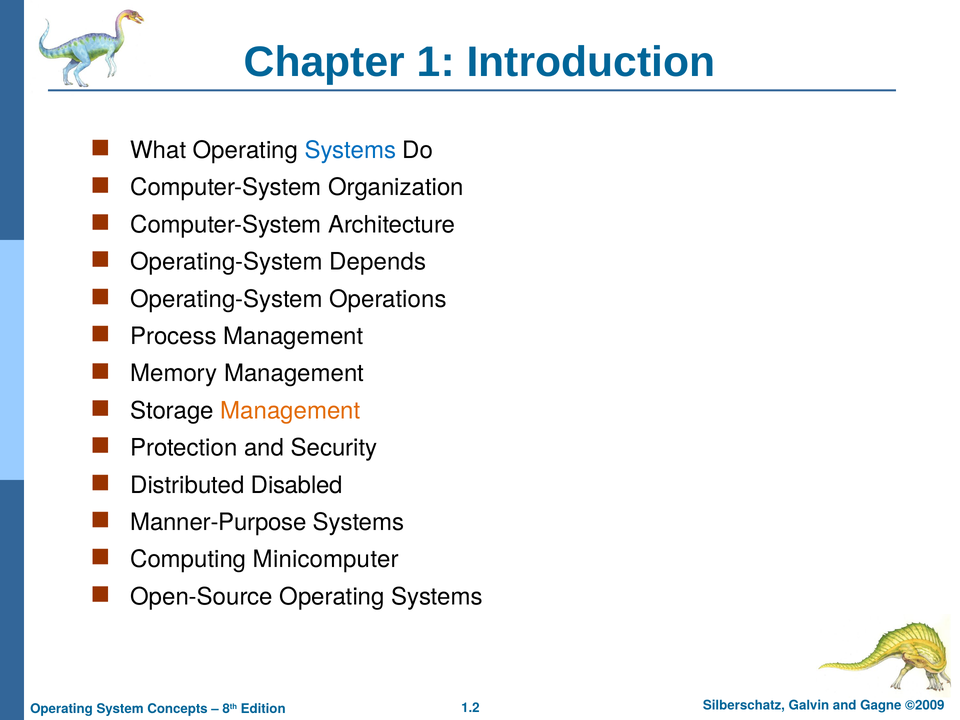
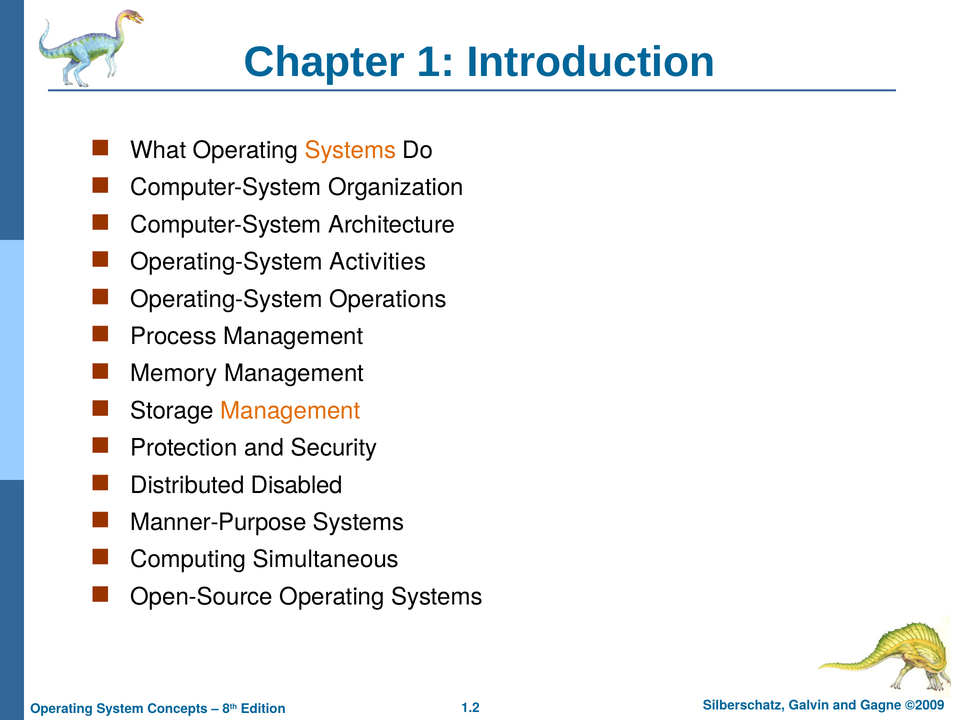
Systems colour: blue -> orange (350, 150)
Depends: Depends -> Activities (378, 262)
Minicomputer: Minicomputer -> Simultaneous (326, 559)
